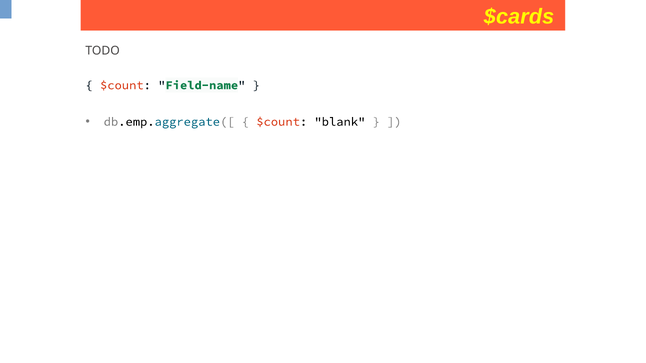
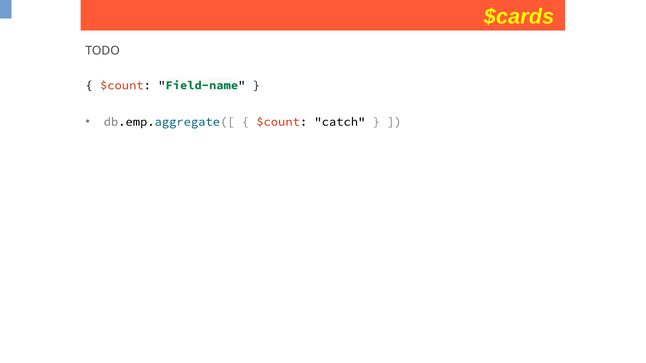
blank: blank -> catch (340, 122)
